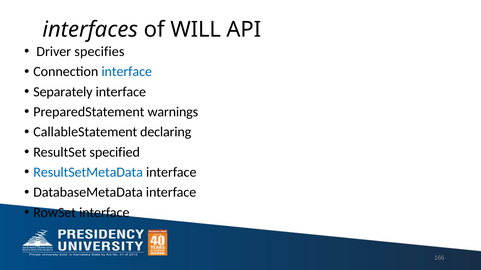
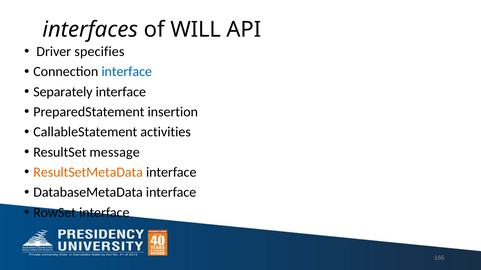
warnings: warnings -> insertion (173, 112)
declaring: declaring -> activities (166, 132)
specified: specified -> message (115, 152)
ResultSetMetaData colour: blue -> orange (88, 173)
